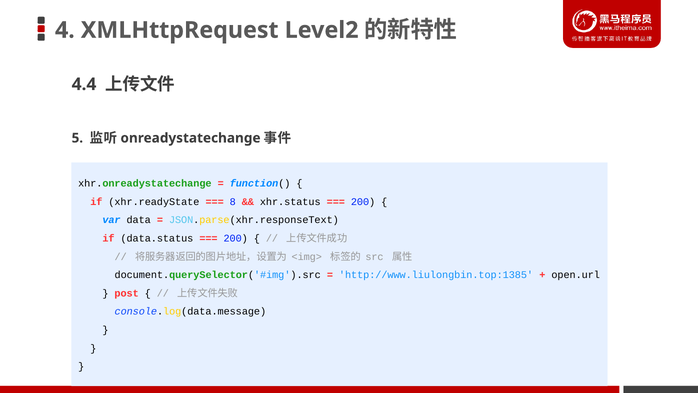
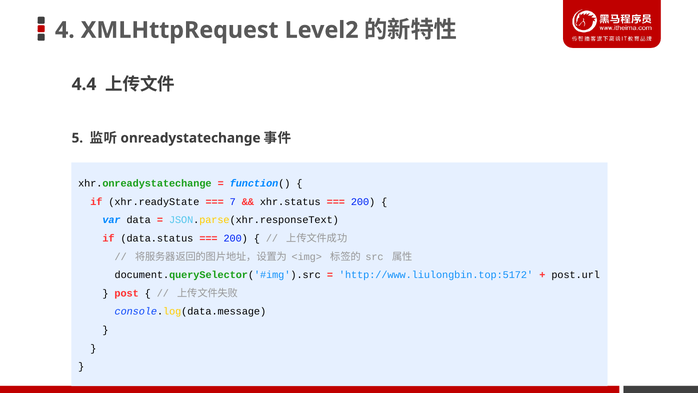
8: 8 -> 7 (233, 202)
http://www.liulongbin.top:1385: http://www.liulongbin.top:1385 -> http://www.liulongbin.top:5172 (436, 275)
open.url: open.url -> post.url (576, 275)
